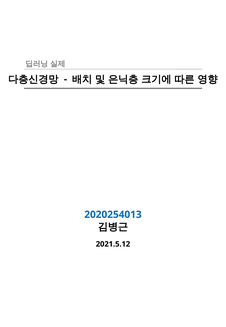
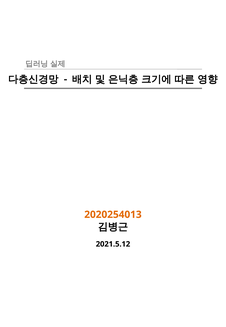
2020254013 colour: blue -> orange (113, 214)
